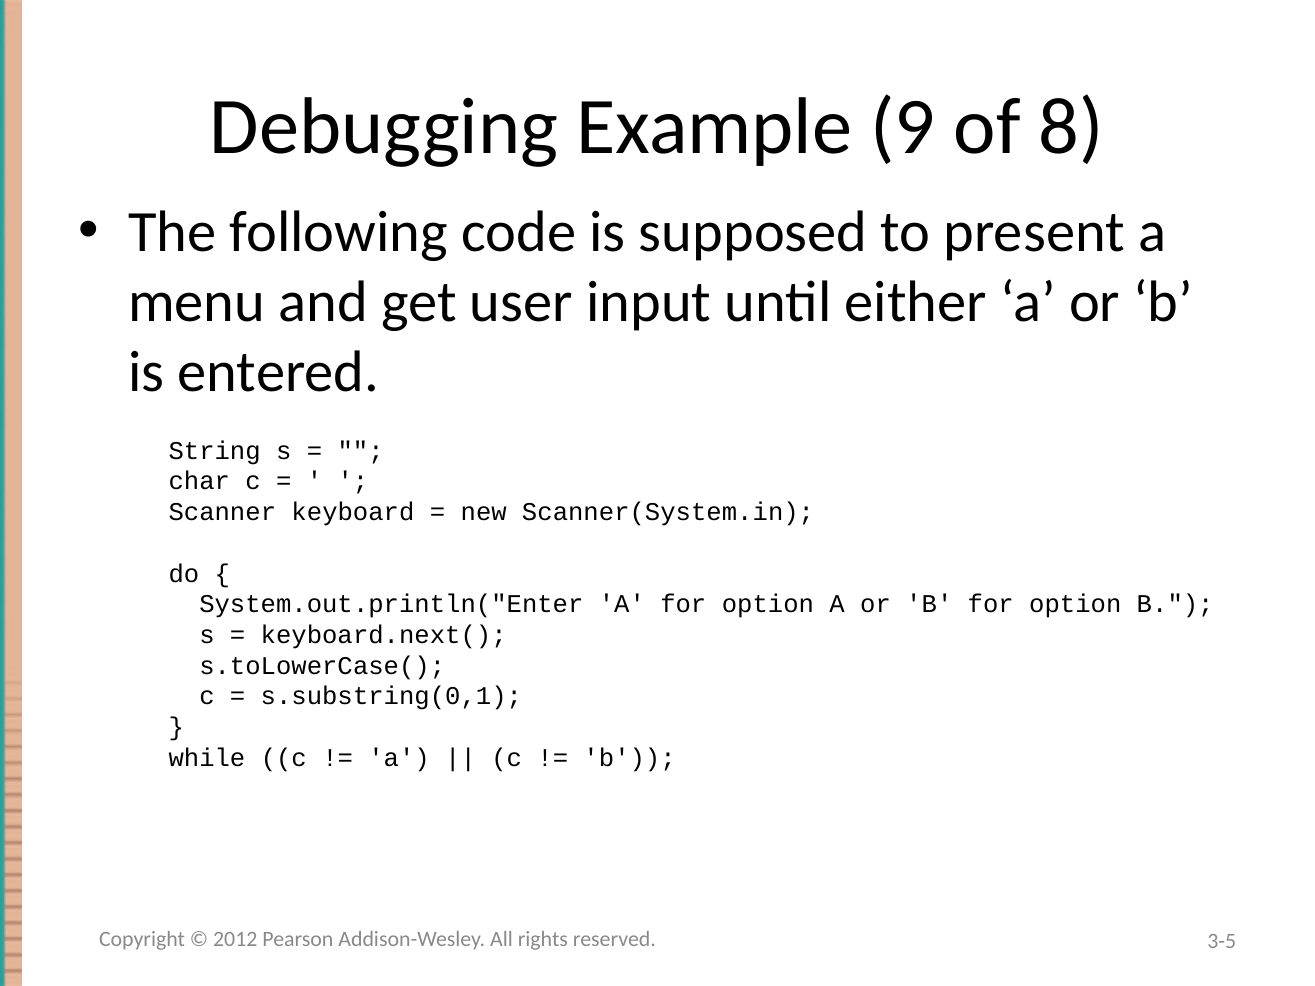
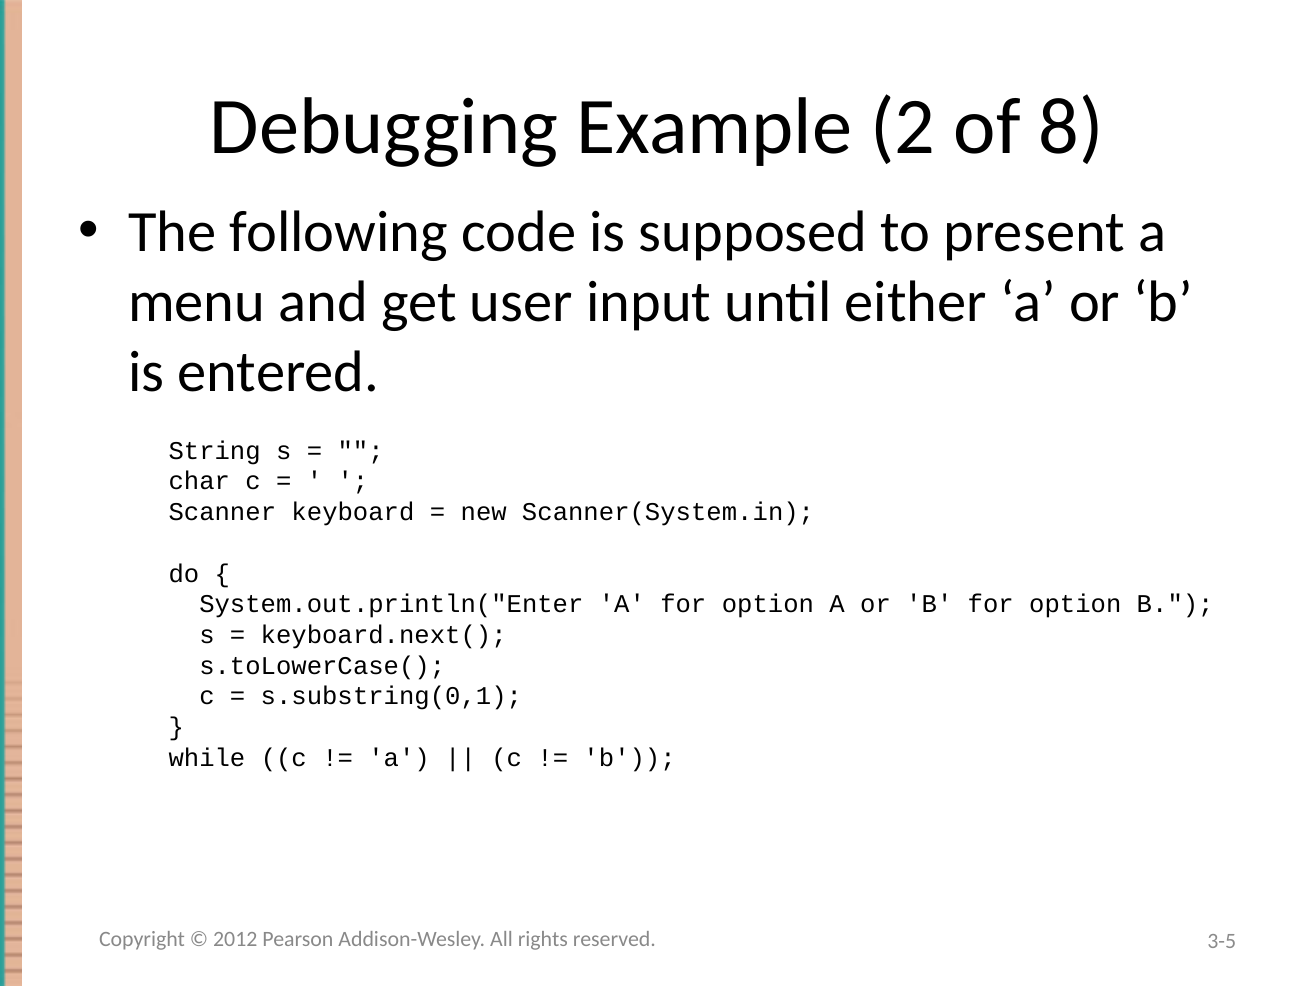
9: 9 -> 2 (903, 127)
